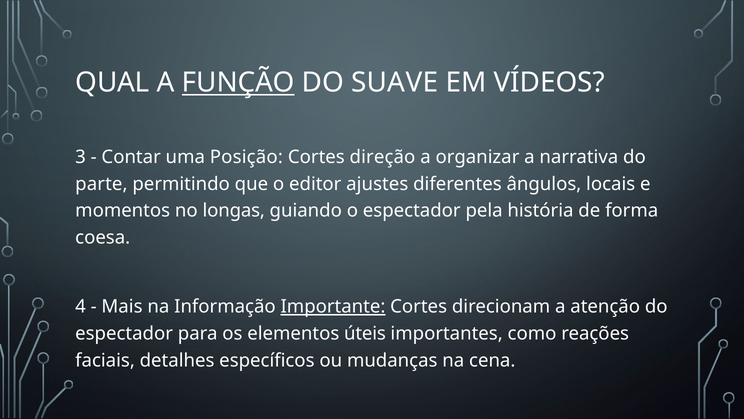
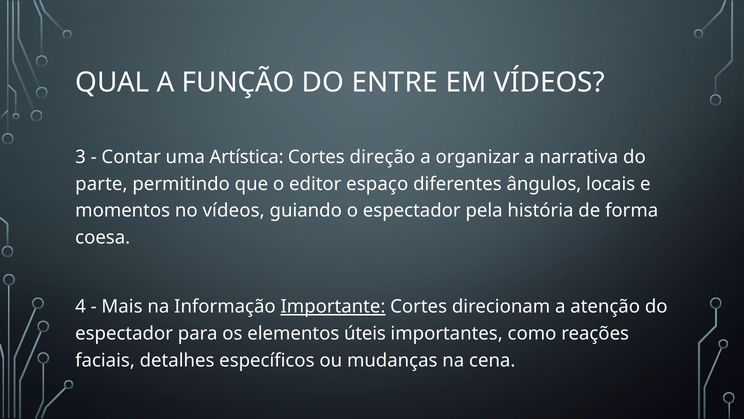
FUNÇÃO underline: present -> none (238, 83)
SUAVE: SUAVE -> ENTRE (395, 83)
Posição: Posição -> Artística (247, 157)
ajustes: ajustes -> espaço (377, 184)
no longas: longas -> vídeos (234, 211)
